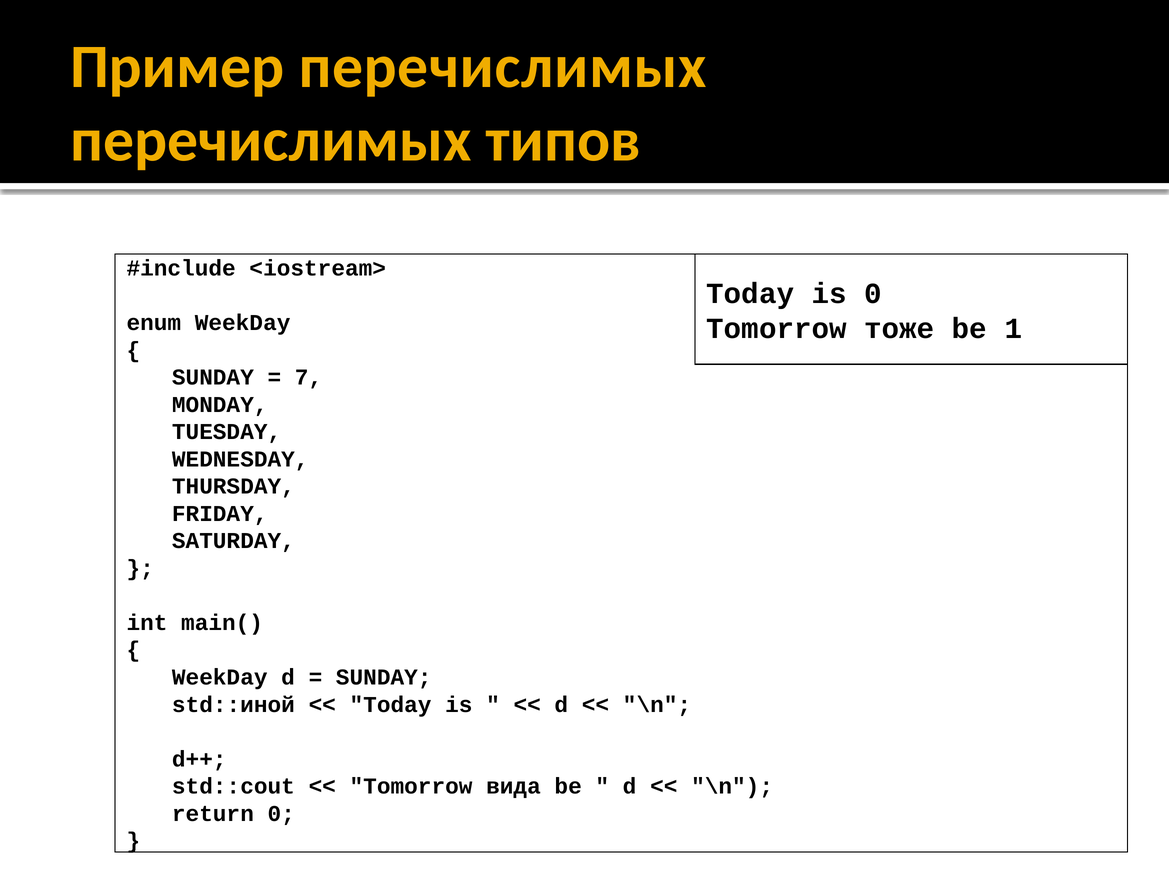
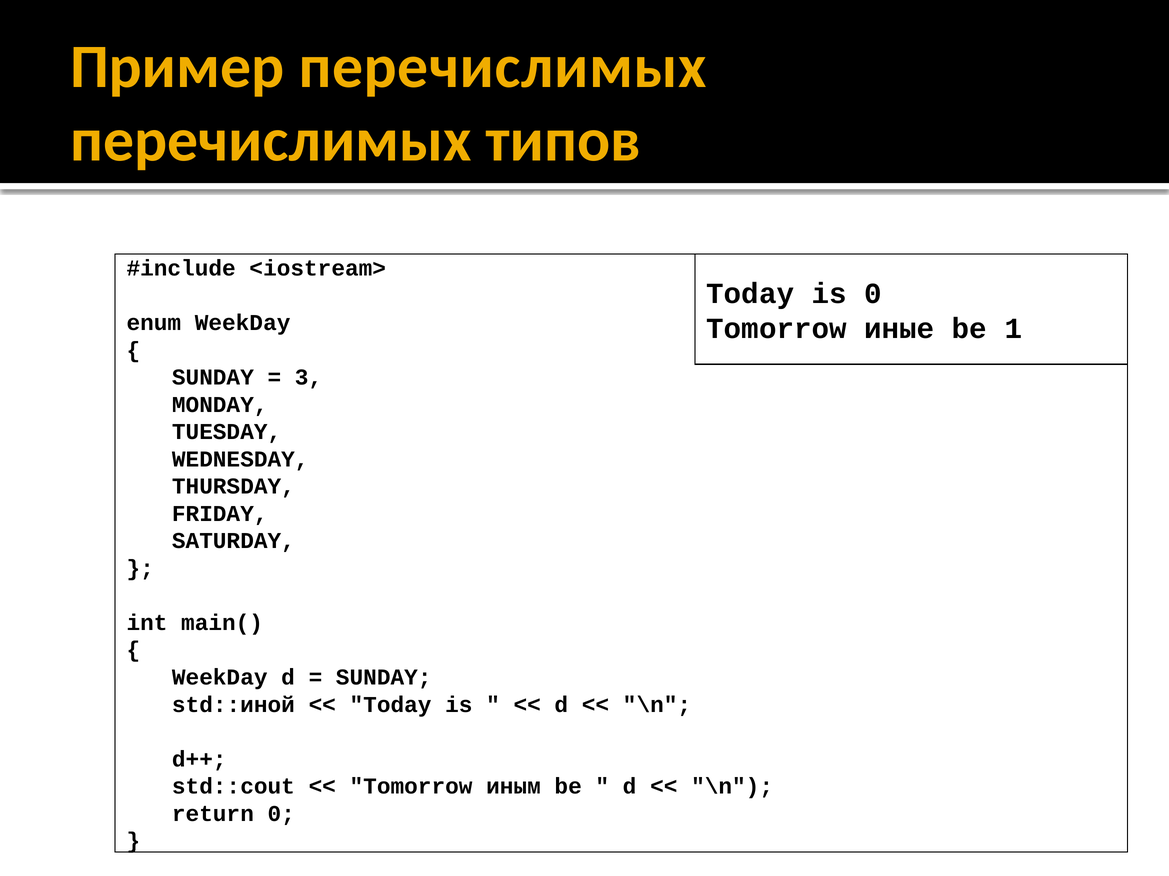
тоже: тоже -> иные (899, 329)
7: 7 -> 3 (308, 378)
вида: вида -> иным (513, 787)
